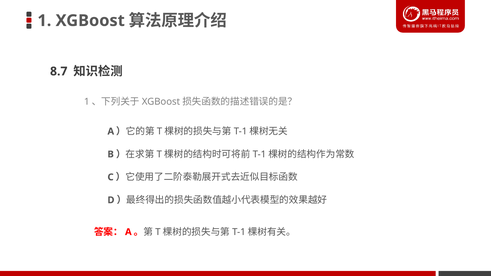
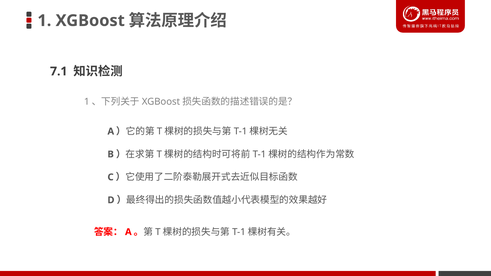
8.7: 8.7 -> 7.1 (59, 71)
